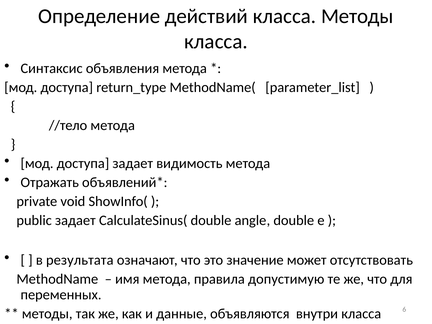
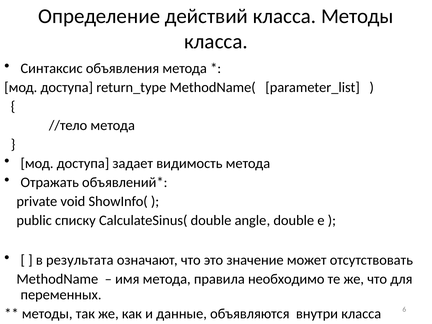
public задает: задает -> списку (75, 220)
допустимую: допустимую -> необходимо (286, 279)
